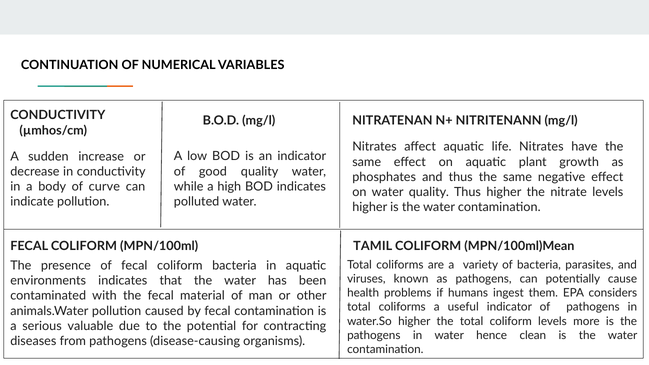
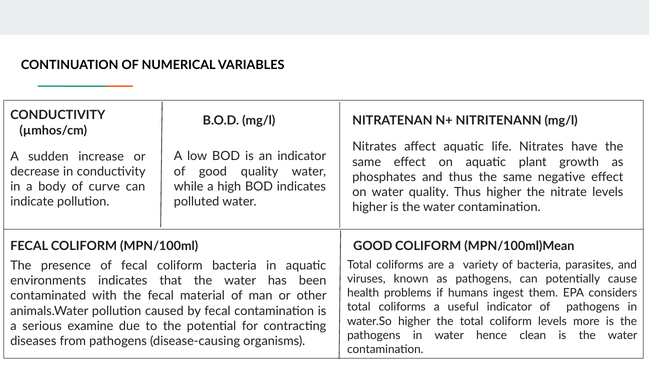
TAMIL: TAMIL -> GOOD (373, 246)
valuable: valuable -> examine (90, 326)
